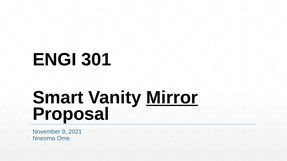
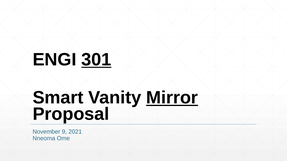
301 underline: none -> present (96, 60)
